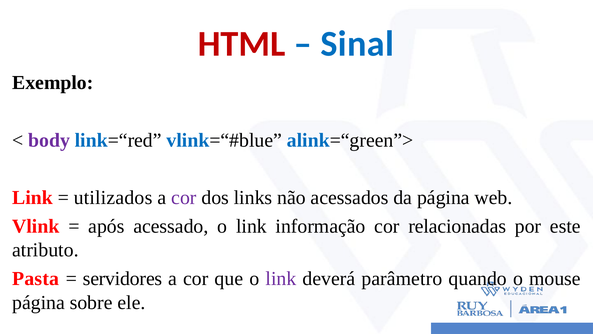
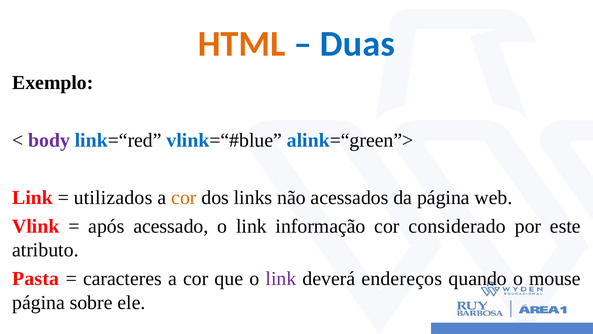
HTML colour: red -> orange (242, 44)
Sinal: Sinal -> Duas (357, 44)
cor colour: purple -> orange (184, 197)
relacionadas: relacionadas -> considerado (457, 226)
servidores: servidores -> caracteres (122, 278)
parâmetro: parâmetro -> endereços (402, 278)
